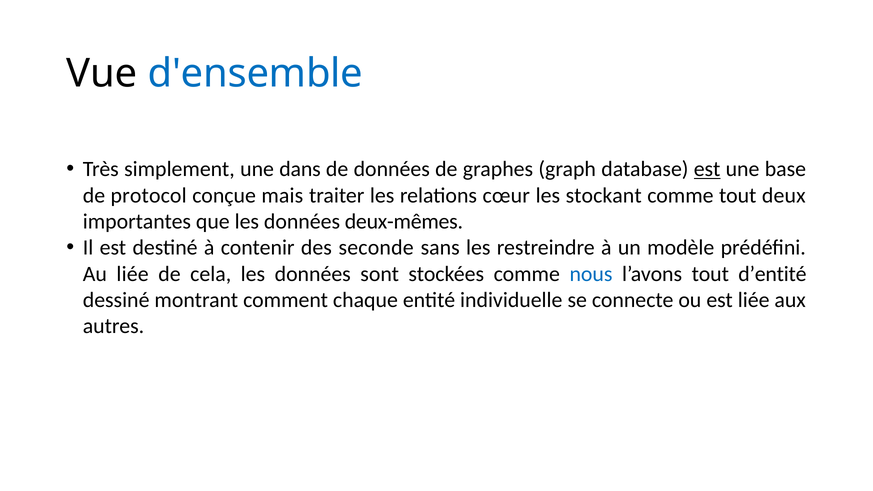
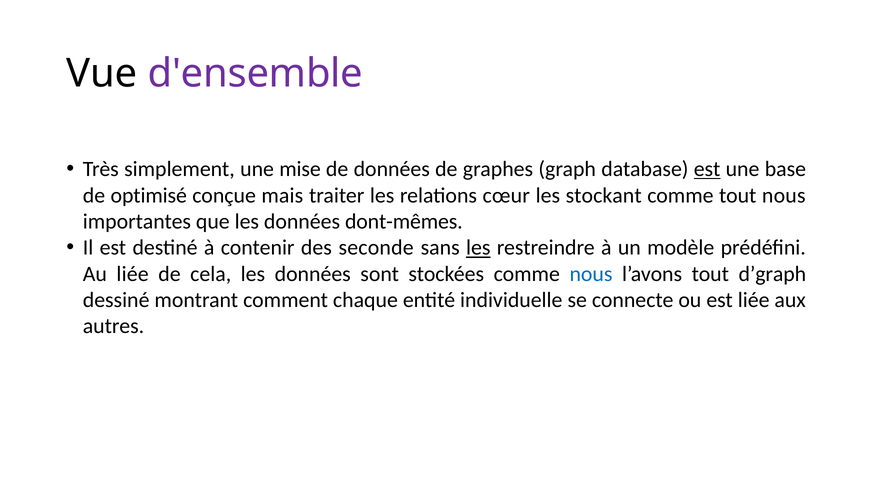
d'ensemble colour: blue -> purple (255, 73)
dans: dans -> mise (300, 169)
protocol: protocol -> optimisé (149, 195)
tout deux: deux -> nous (784, 195)
deux-mêmes: deux-mêmes -> dont-mêmes (404, 222)
les underline: none -> present (478, 248)
d’entité: d’entité -> d’graph (772, 274)
